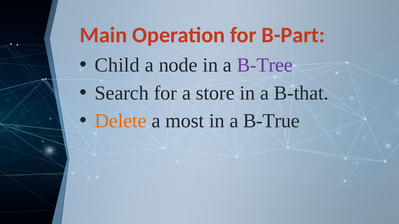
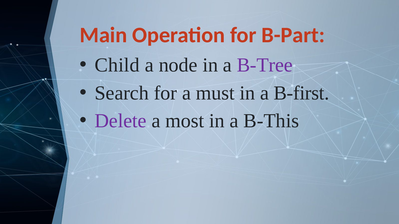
store: store -> must (215, 93)
B-that: B-that -> B-first (301, 93)
Delete colour: orange -> purple (121, 121)
B-True: B-True -> B-This (271, 121)
